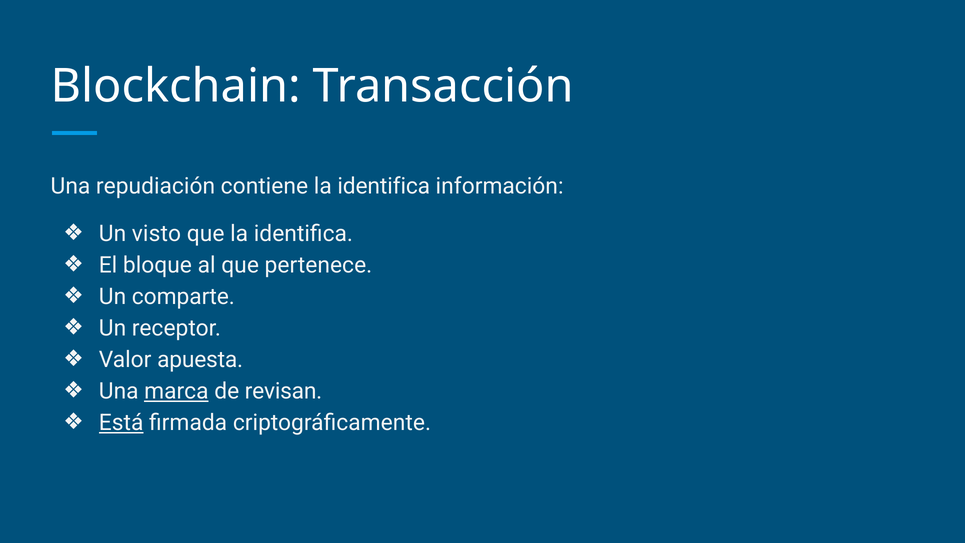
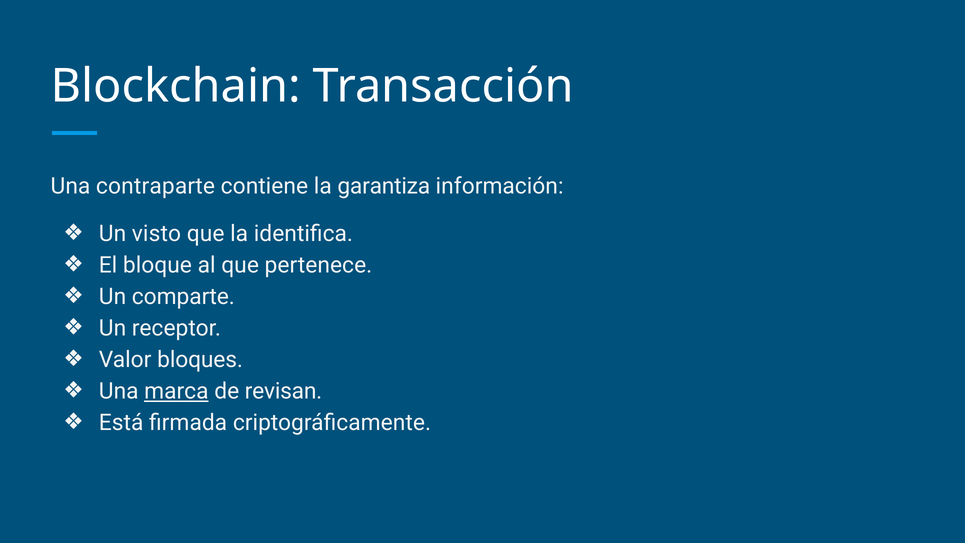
repudiación: repudiación -> contraparte (155, 186)
contiene la identifica: identifica -> garantiza (384, 186)
apuesta: apuesta -> bloques (200, 360)
Está underline: present -> none (121, 423)
